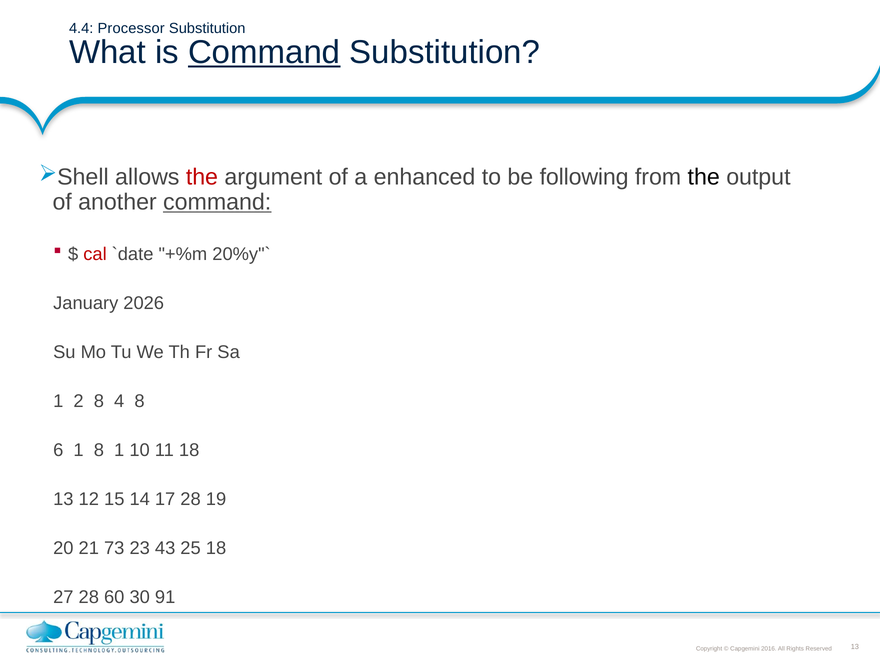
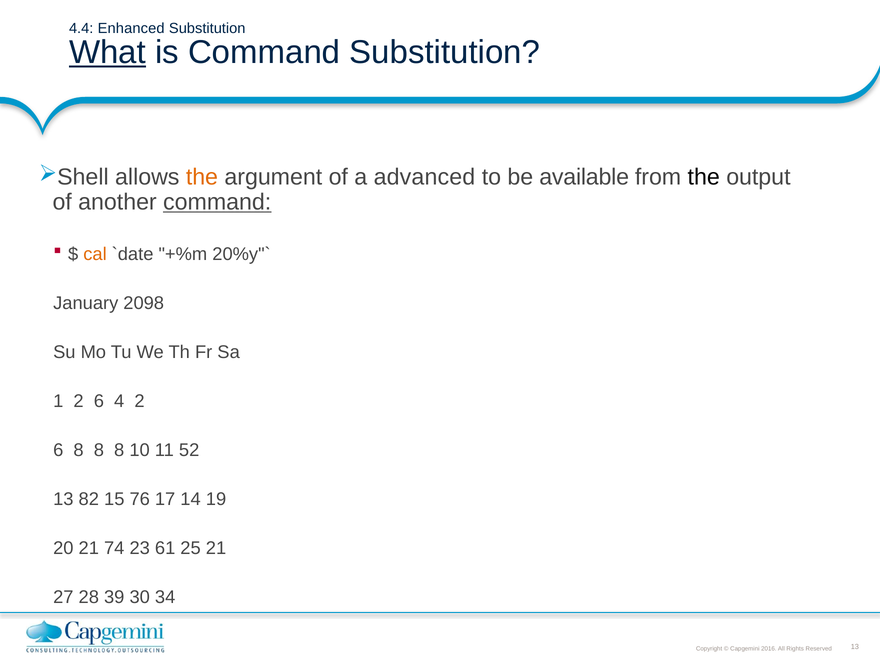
Processor: Processor -> Enhanced (131, 28)
What underline: none -> present (107, 52)
Command underline: present -> none (264, 52)
the colour: red -> orange (202, 177)
enhanced: enhanced -> advanced (424, 177)
following: following -> available (584, 177)
cal colour: red -> orange (95, 254)
2026: 2026 -> 2098 (144, 303)
1 2 8: 8 -> 6 (99, 401)
4 8: 8 -> 2 (140, 401)
6 1: 1 -> 8 (79, 450)
1: 1 -> 8 (119, 450)
11 18: 18 -> 52 (189, 450)
12: 12 -> 82 (89, 499)
14: 14 -> 76 (140, 499)
17 28: 28 -> 14 (191, 499)
73: 73 -> 74 (114, 548)
43: 43 -> 61 (165, 548)
25 18: 18 -> 21 (216, 548)
60: 60 -> 39 (114, 597)
91: 91 -> 34 (165, 597)
